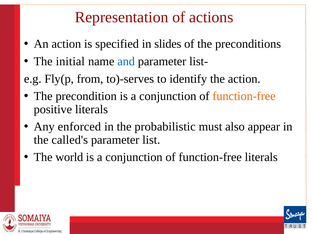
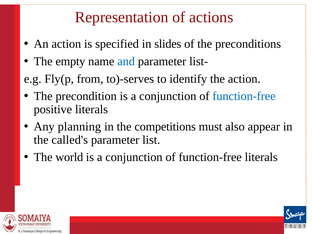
initial: initial -> empty (70, 61)
function-free colour: orange -> blue (244, 96)
enforced: enforced -> planning (79, 127)
probabilistic: probabilistic -> competitions (165, 127)
